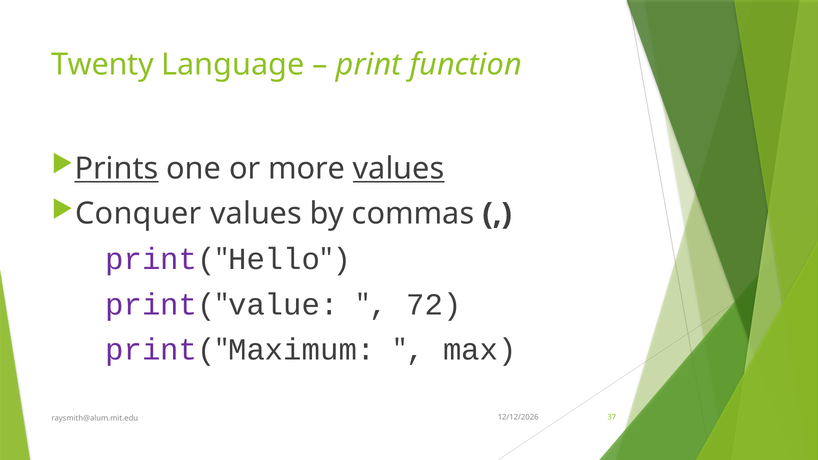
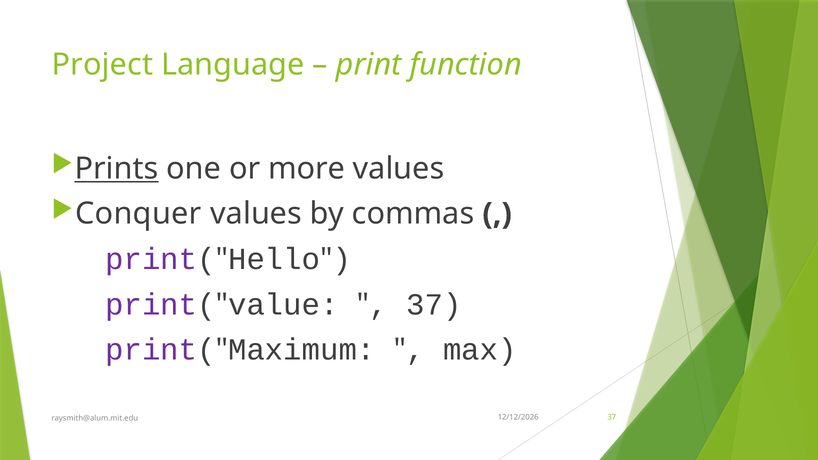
Twenty: Twenty -> Project (102, 65)
values underline: present -> none (399, 169)
72: 72 -> 37 (434, 305)
